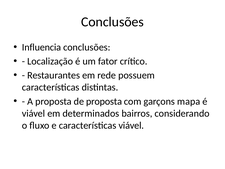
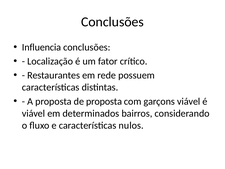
garçons mapa: mapa -> viável (189, 101)
características viável: viável -> nulos (131, 125)
